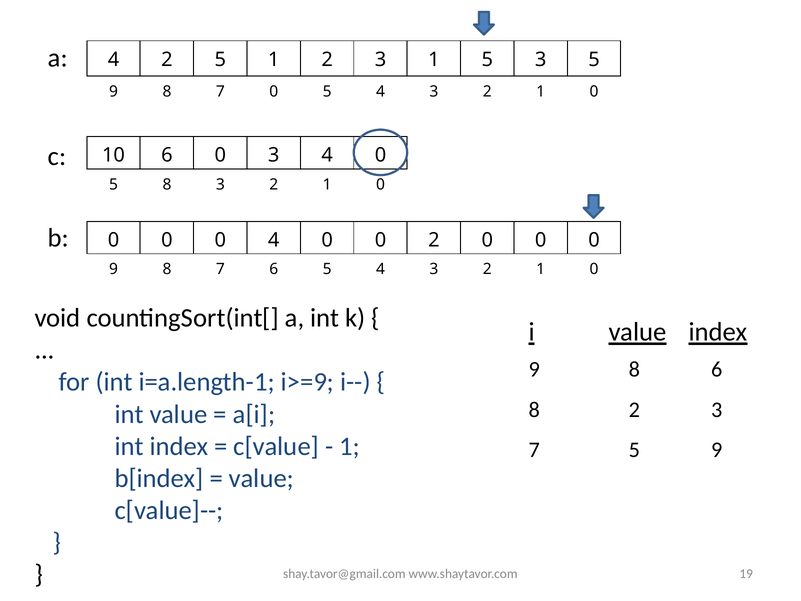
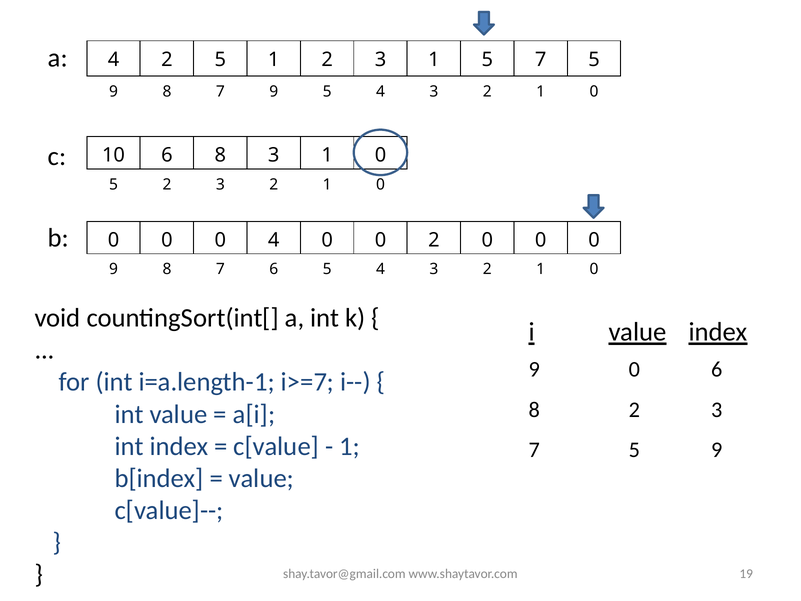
5 3: 3 -> 7 (541, 59)
7 0: 0 -> 9 (274, 92)
10 6 0: 0 -> 8 (220, 155)
4: 4 -> 1 (327, 155)
5 8: 8 -> 2 (167, 184)
8: 8 -> 0 (634, 369)
i>=9: i>=9 -> i>=7 (307, 382)
